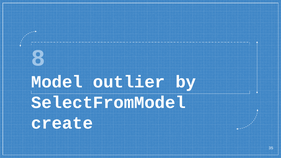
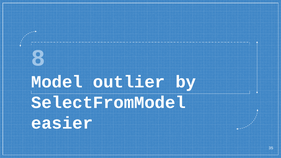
create: create -> easier (62, 123)
